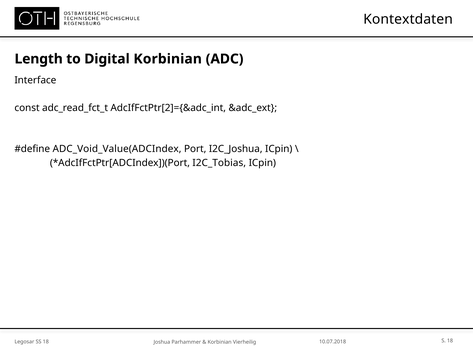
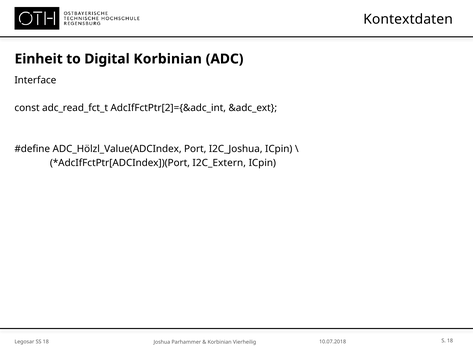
Length: Length -> Einheit (39, 59)
ADC_Void_Value(ADCIndex: ADC_Void_Value(ADCIndex -> ADC_Hölzl_Value(ADCIndex (117, 149)
I2C_Tobias: I2C_Tobias -> I2C_Extern (219, 163)
